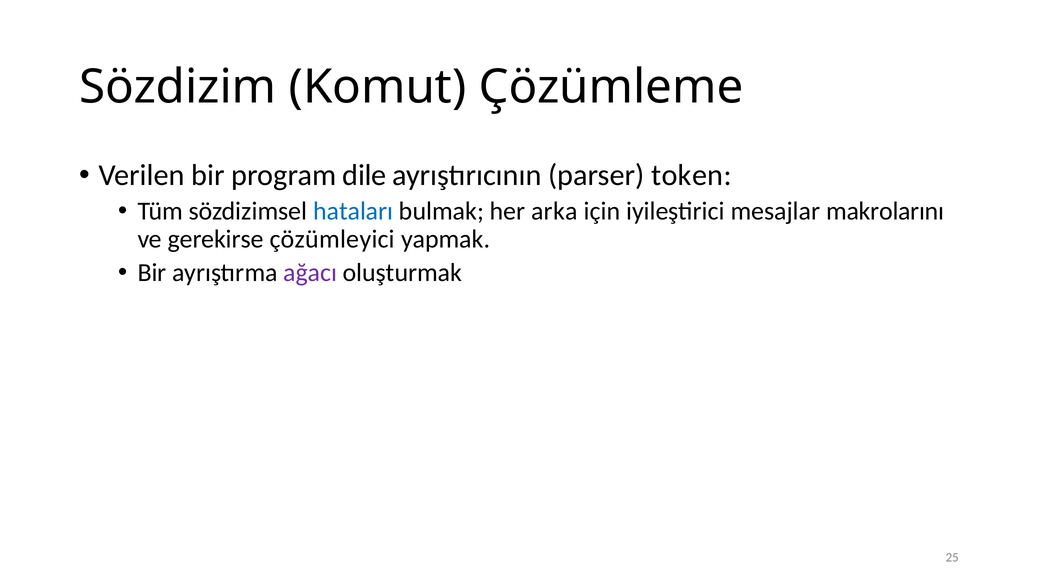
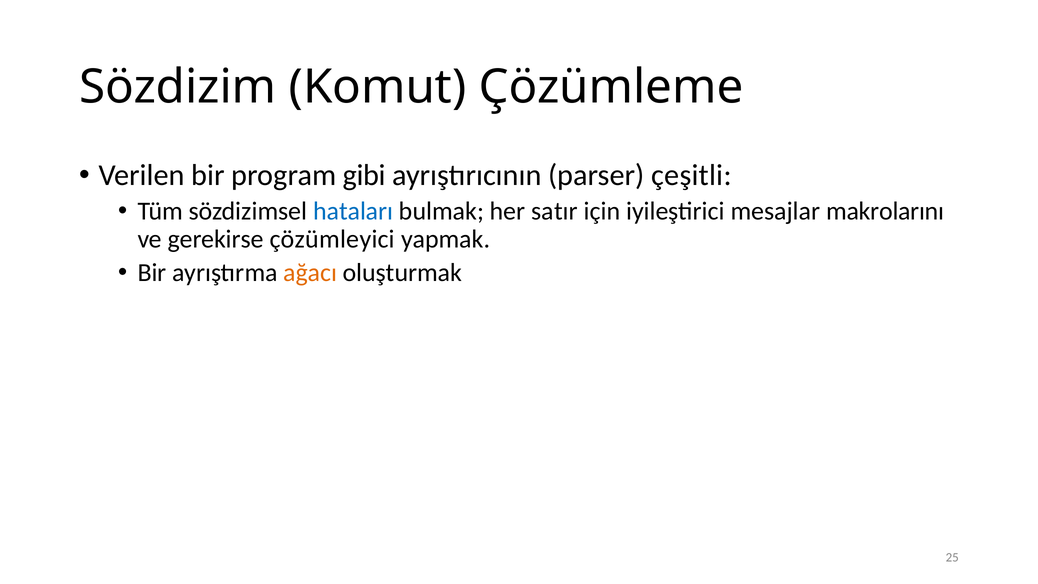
dile: dile -> gibi (364, 175)
token: token -> çeşitli (691, 175)
arka: arka -> satır (555, 211)
ağacı colour: purple -> orange (310, 273)
